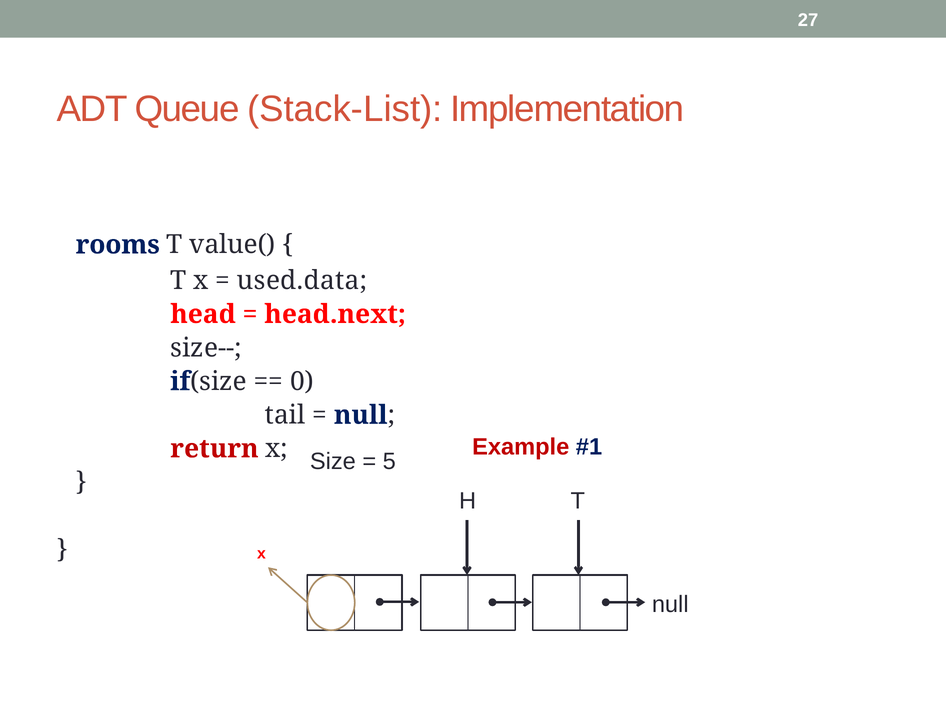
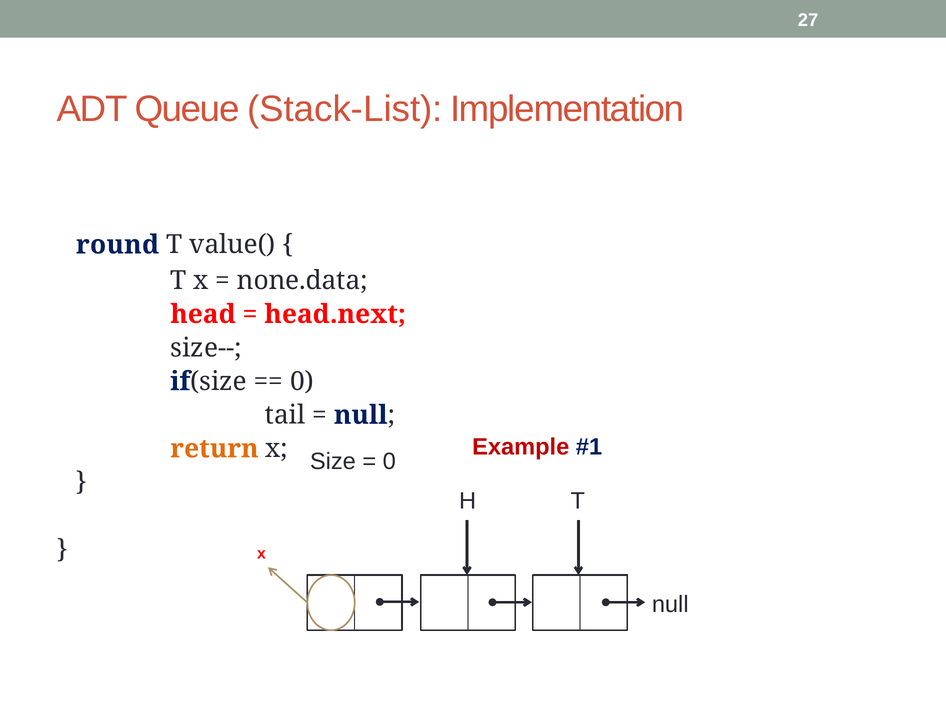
rooms: rooms -> round (118, 245)
used.data: used.data -> none.data (302, 281)
return colour: red -> orange (214, 449)
5: 5 -> 0 (389, 462)
